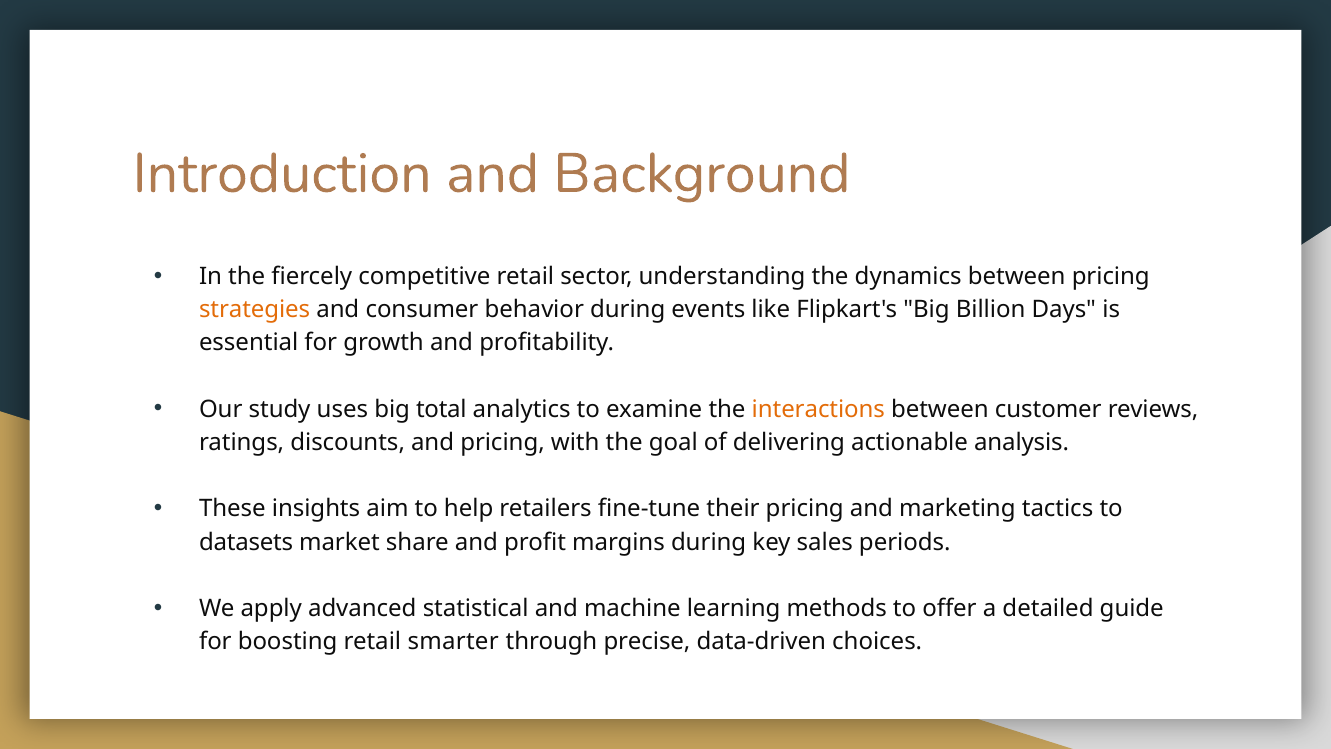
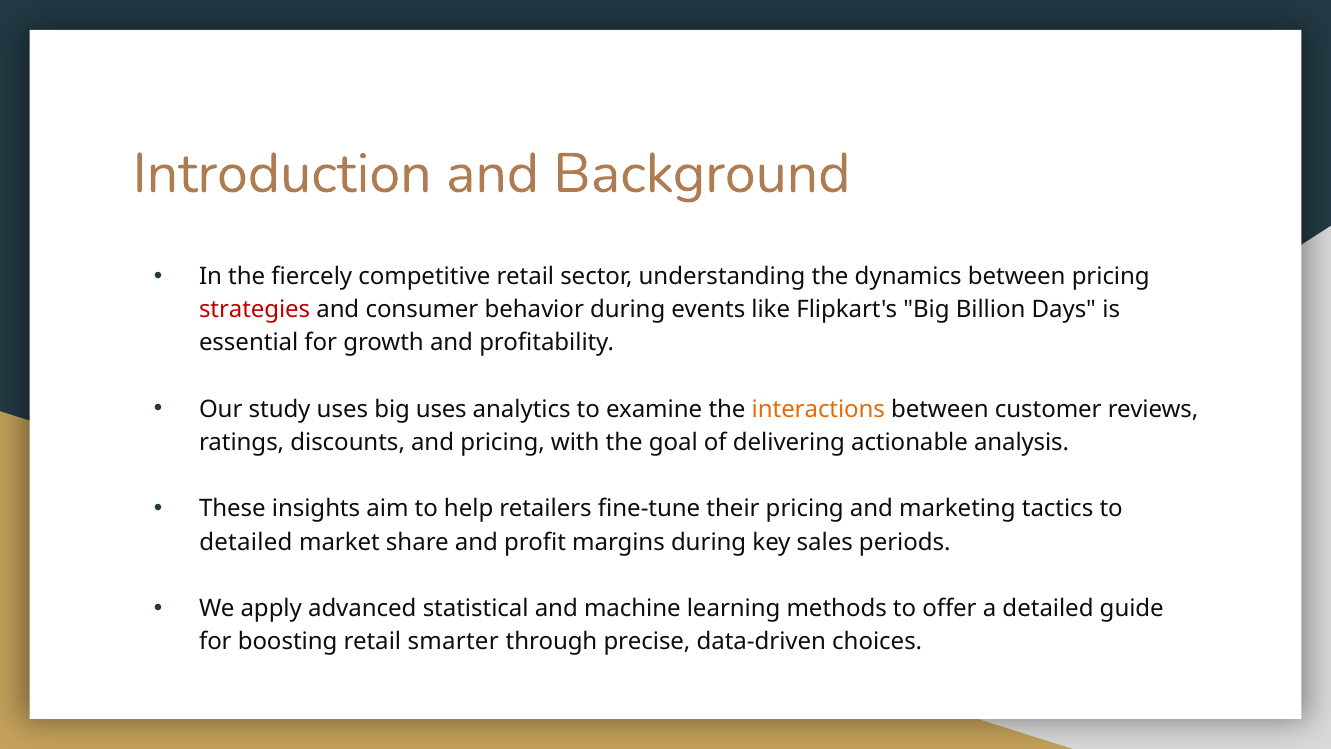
strategies colour: orange -> red (255, 310)
big total: total -> uses (441, 409)
datasets: datasets -> detailed (246, 542)
